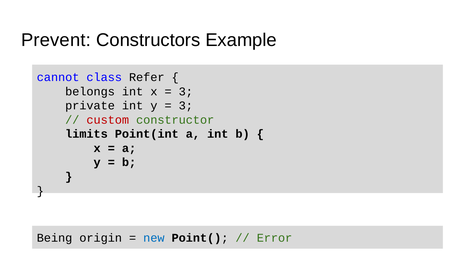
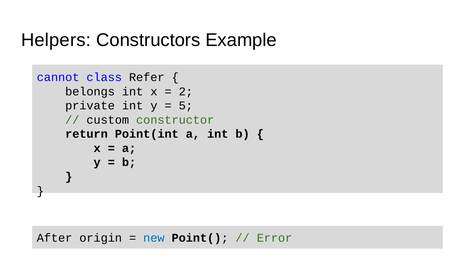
Prevent: Prevent -> Helpers (56, 40)
3: 3 -> 2 (186, 91)
3: 3 -> 5 (186, 106)
custom colour: red -> black (108, 120)
limits: limits -> return (86, 134)
Being: Being -> After (55, 238)
